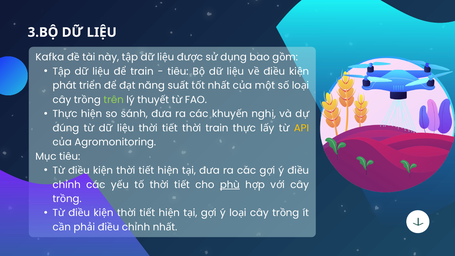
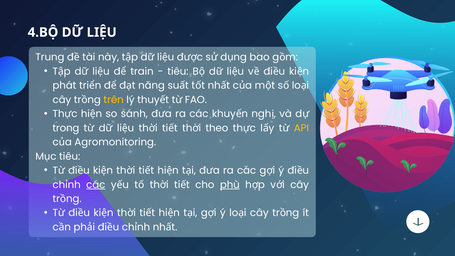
3.BỘ: 3.BỘ -> 4.BỘ (43, 32)
Kafka: Kafka -> Trung (50, 57)
trên colour: light green -> yellow (114, 100)
đúng: đúng -> trong (66, 128)
train: train -> theo (217, 128)
các underline: none -> present (96, 185)
